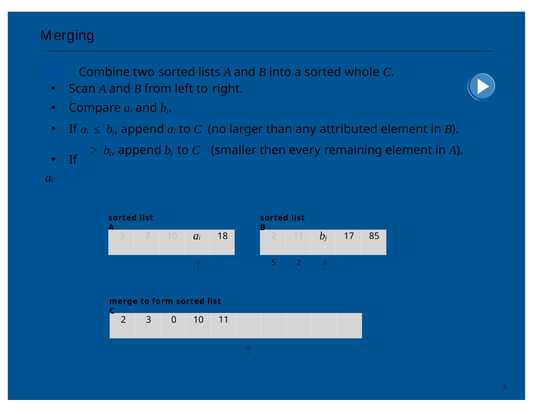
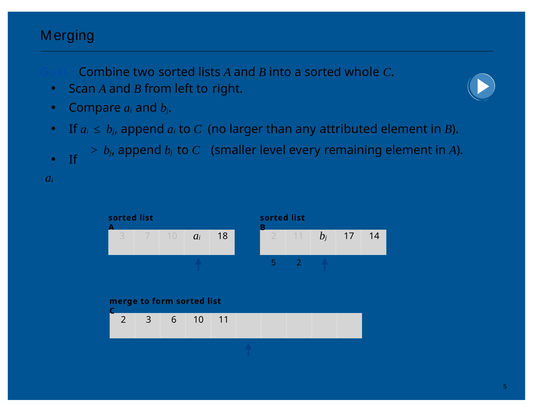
then: then -> level (273, 150)
85: 85 -> 14 (374, 236)
0: 0 -> 6 (174, 320)
